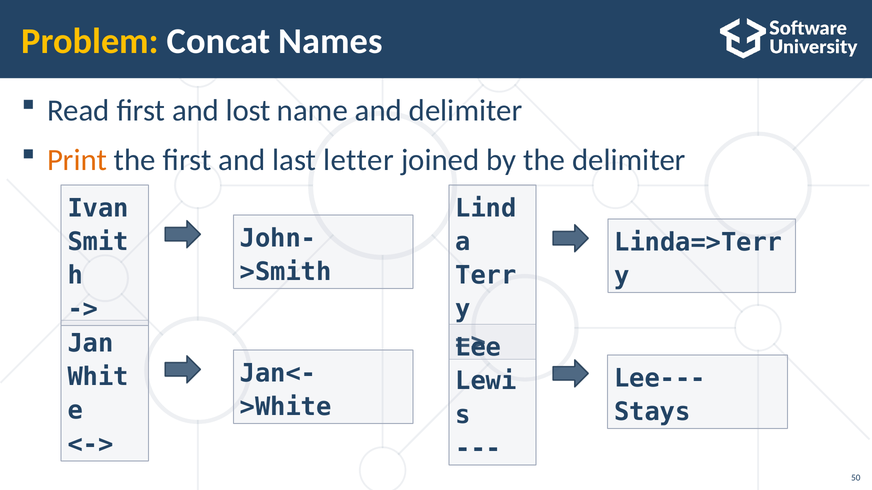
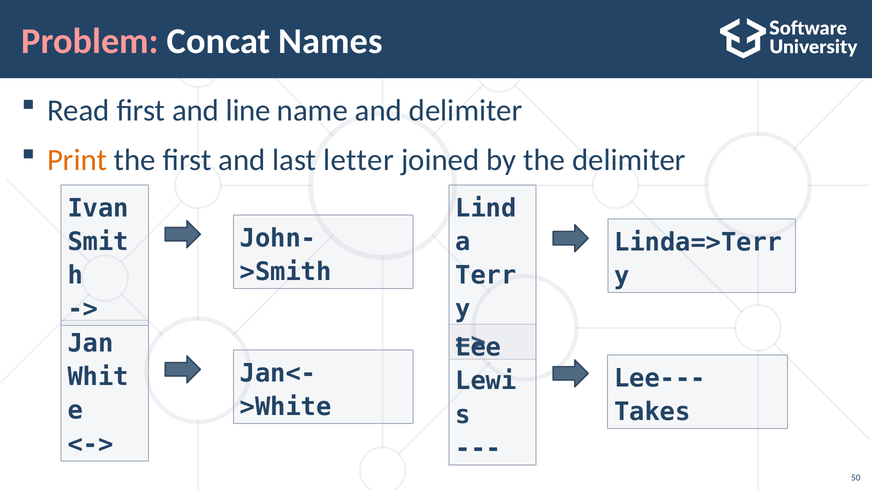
Problem colour: yellow -> pink (90, 41)
lost: lost -> line (248, 111)
Stays: Stays -> Takes (652, 412)
